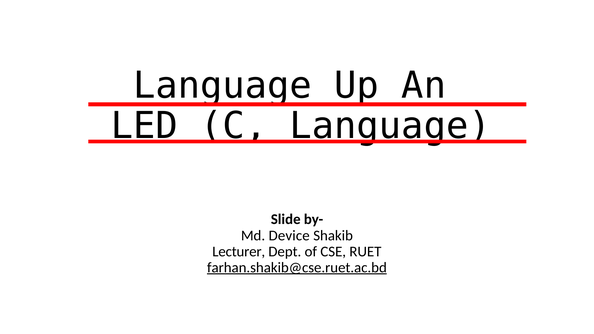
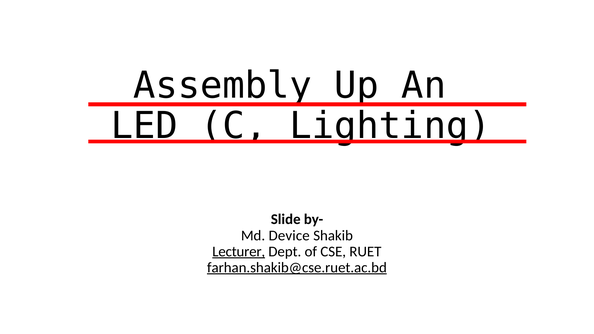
Language: Language -> Assembly (222, 86)
C Language: Language -> Lighting (390, 126)
Lecturer underline: none -> present (239, 252)
